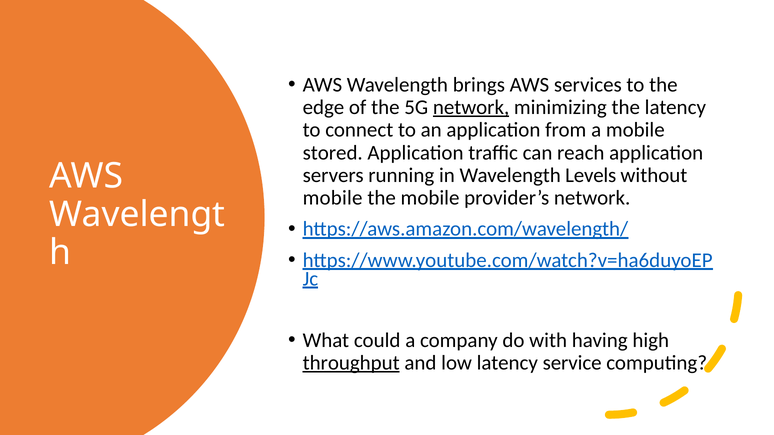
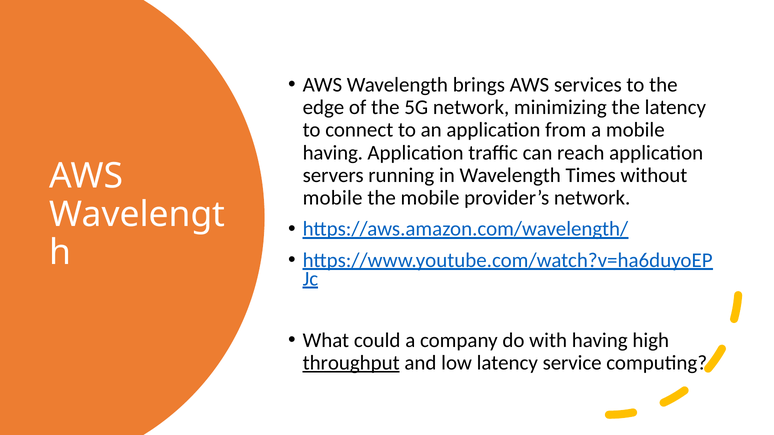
network underline: present -> none (471, 107)
stored: stored -> having (333, 153)
Levels: Levels -> Times (591, 176)
